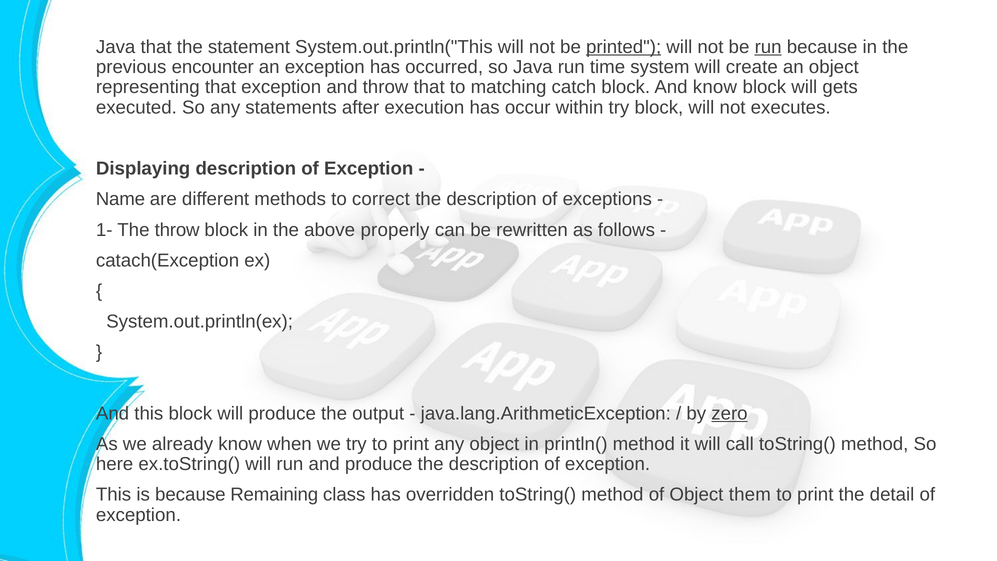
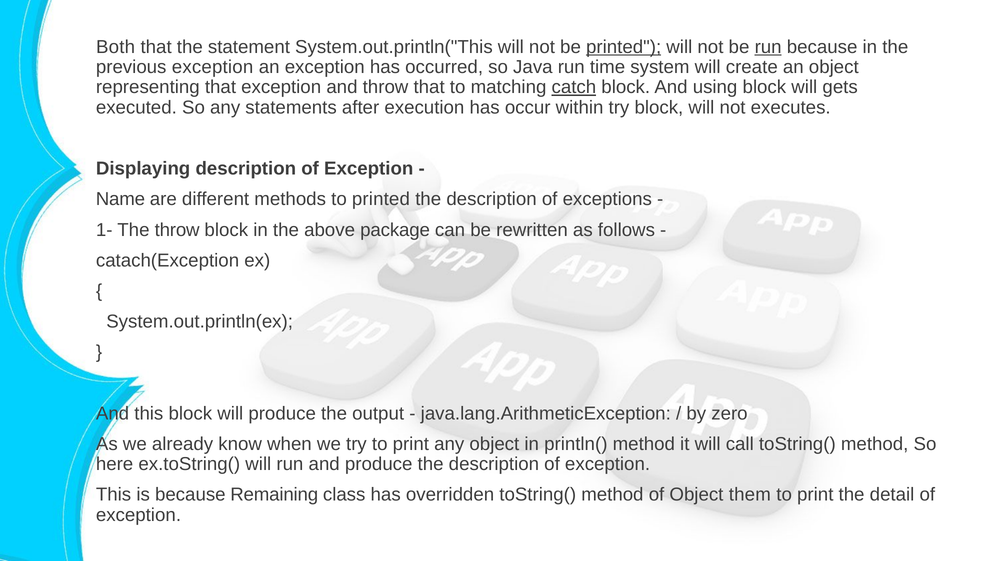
Java: Java -> Both (116, 47)
previous encounter: encounter -> exception (213, 67)
catch underline: none -> present (574, 87)
And know: know -> using (715, 87)
to correct: correct -> printed (381, 199)
properly: properly -> package (395, 230)
zero underline: present -> none (729, 413)
